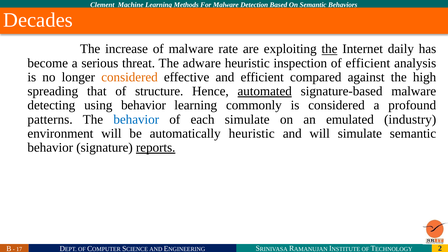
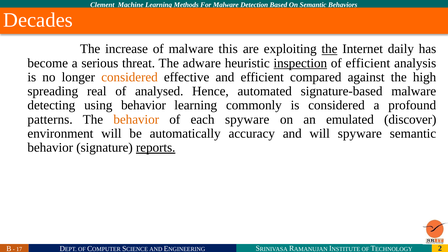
rate: rate -> this (228, 49)
inspection underline: none -> present (300, 63)
that: that -> real (97, 91)
structure: structure -> analysed (159, 91)
automated underline: present -> none (265, 91)
behavior colour: blue -> orange (136, 119)
each simulate: simulate -> spyware (247, 119)
industry: industry -> discover (410, 119)
automatically heuristic: heuristic -> accuracy (252, 133)
will simulate: simulate -> spyware (360, 133)
